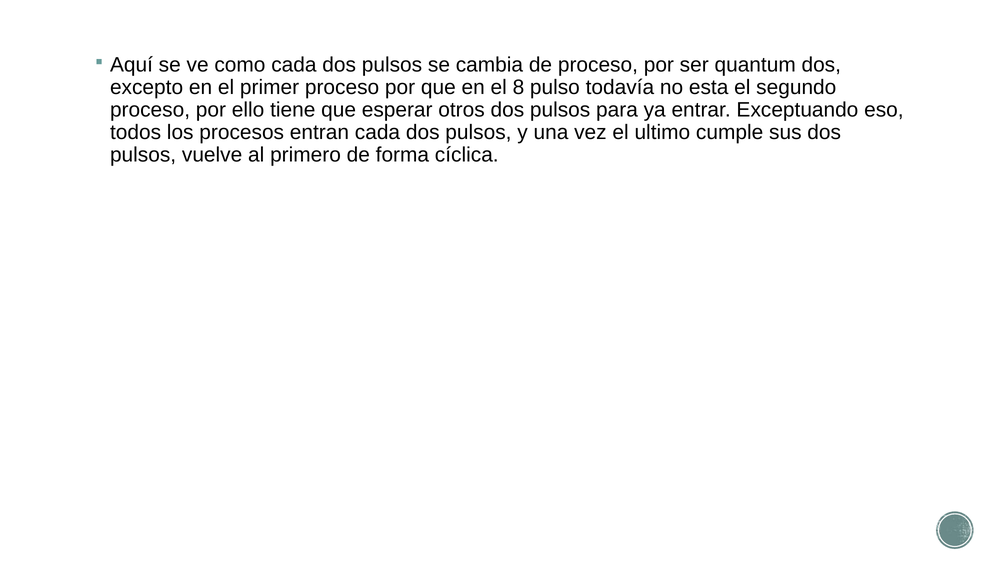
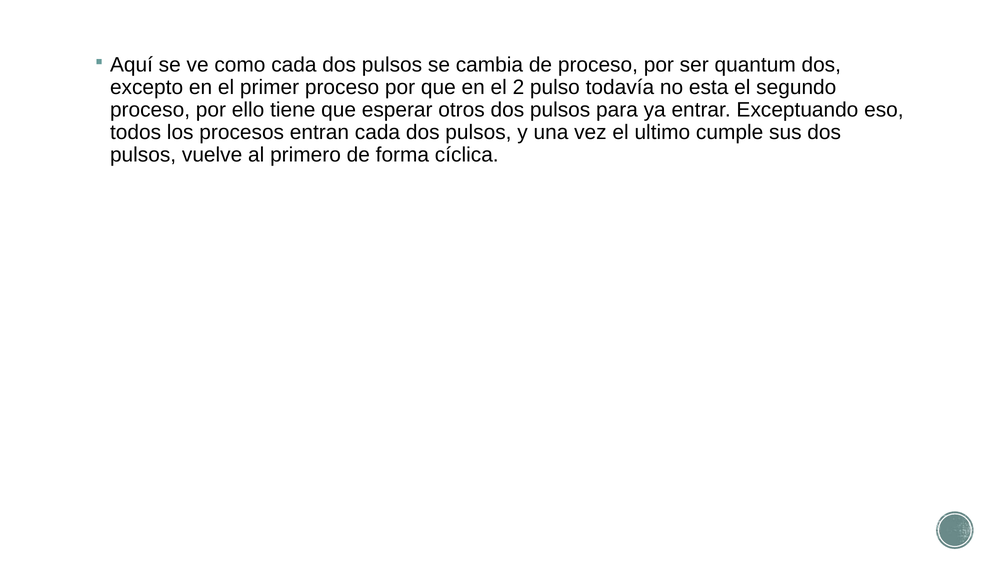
8: 8 -> 2 (518, 88)
